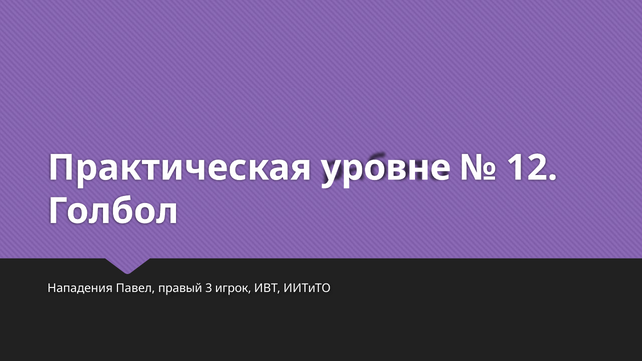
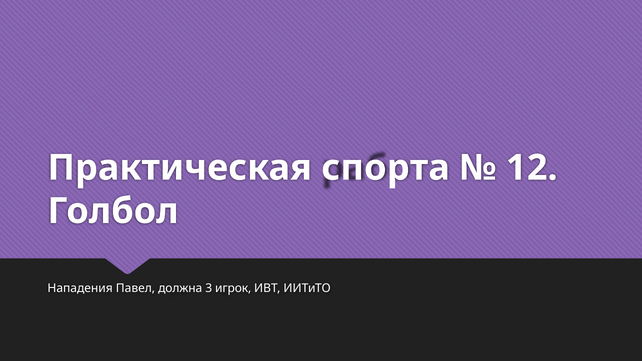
уровне: уровне -> спорта (386, 168)
правый: правый -> должна (180, 289)
